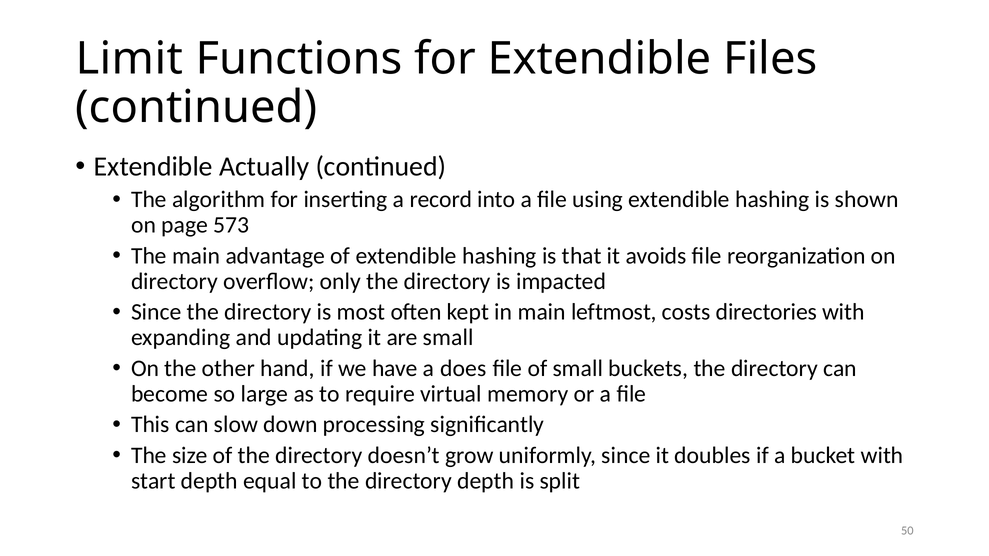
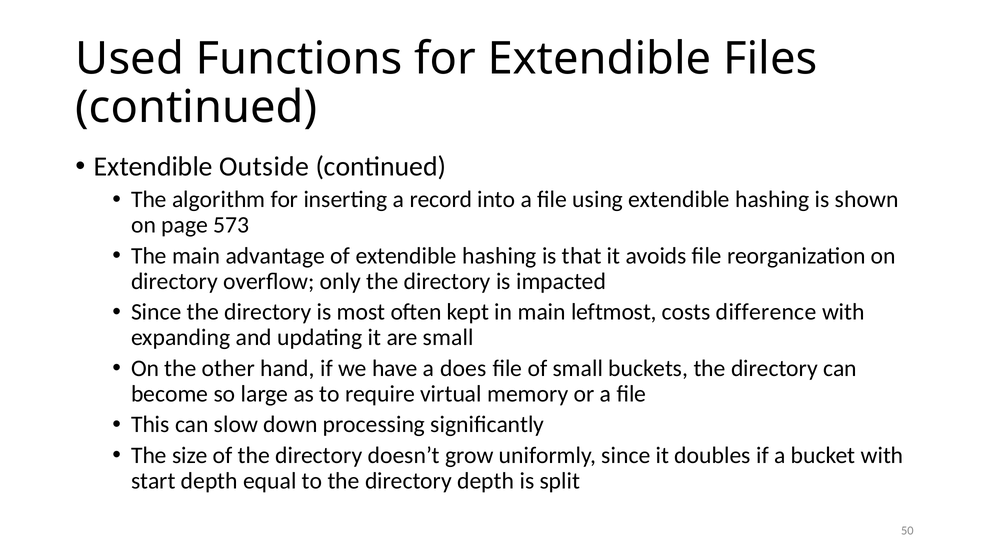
Limit: Limit -> Used (130, 59)
Actually: Actually -> Outside (264, 167)
directories: directories -> difference (766, 312)
